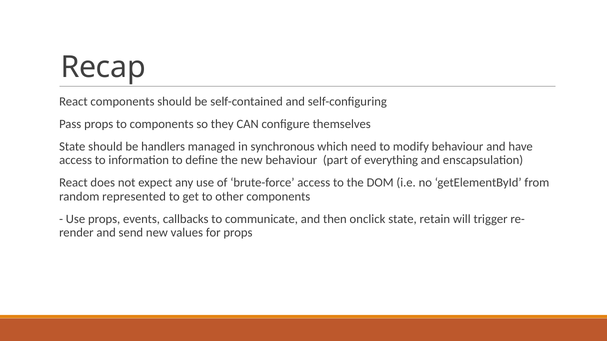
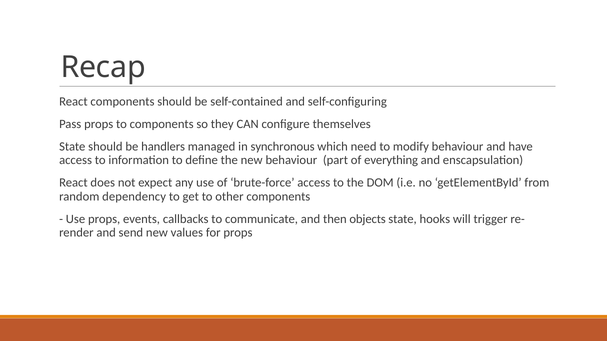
represented: represented -> dependency (134, 197)
onclick: onclick -> objects (368, 219)
retain: retain -> hooks (435, 219)
